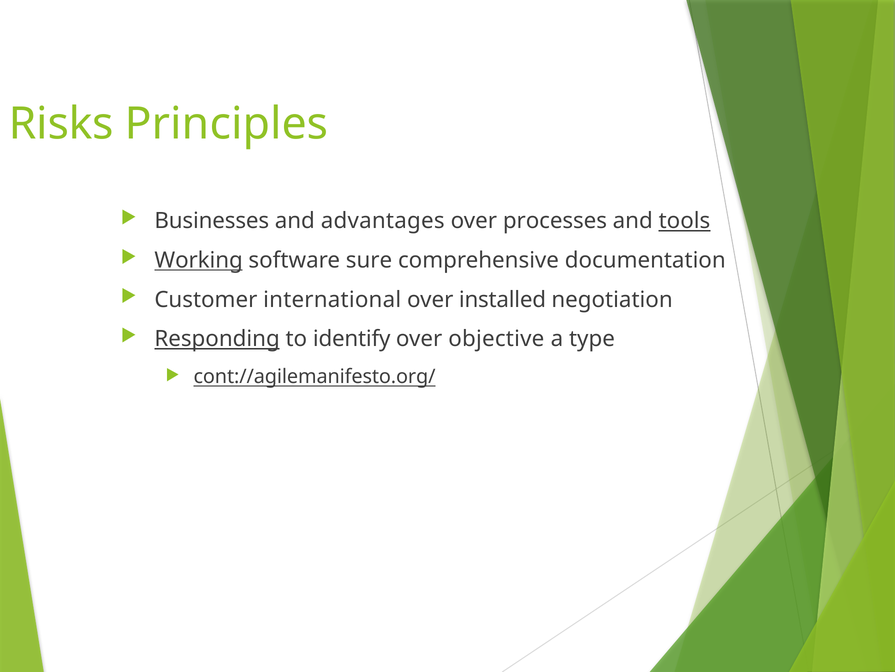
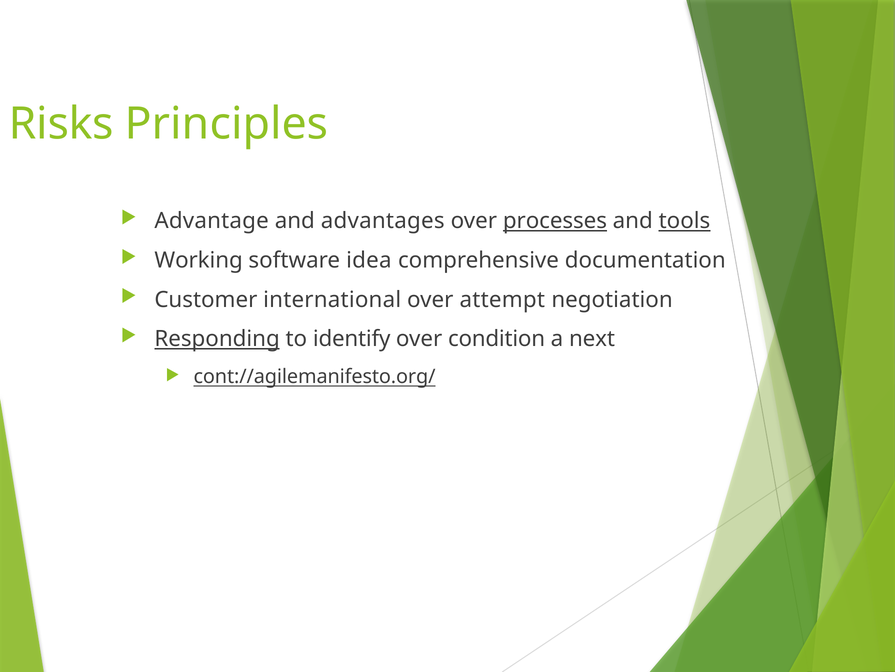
Businesses: Businesses -> Advantage (212, 221)
processes underline: none -> present (555, 221)
Working underline: present -> none (199, 260)
sure: sure -> idea (369, 260)
installed: installed -> attempt (502, 299)
objective: objective -> condition (497, 339)
type: type -> next (592, 339)
